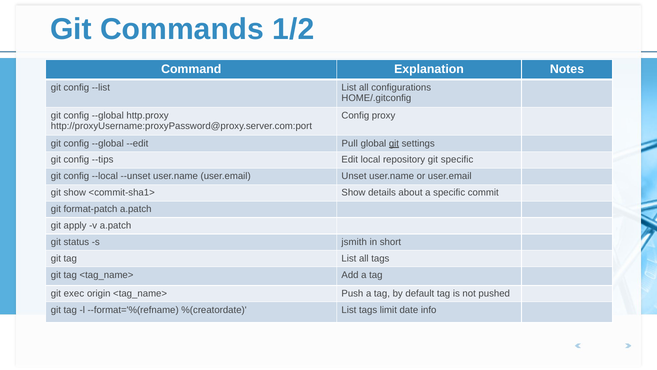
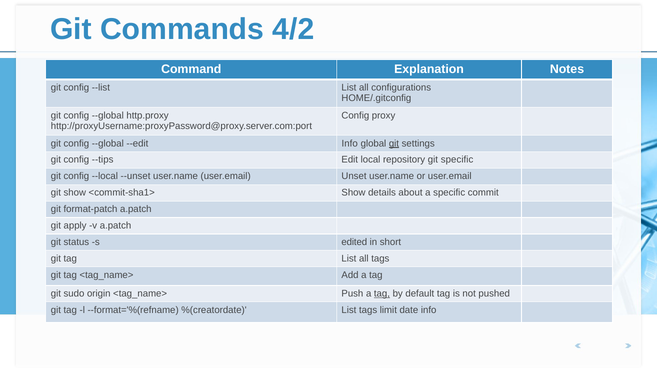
1/2: 1/2 -> 4/2 (293, 29)
--edit Pull: Pull -> Info (350, 143)
jsmith: jsmith -> edited (354, 242)
exec: exec -> sudo (74, 293)
tag underline: none -> present (382, 293)
